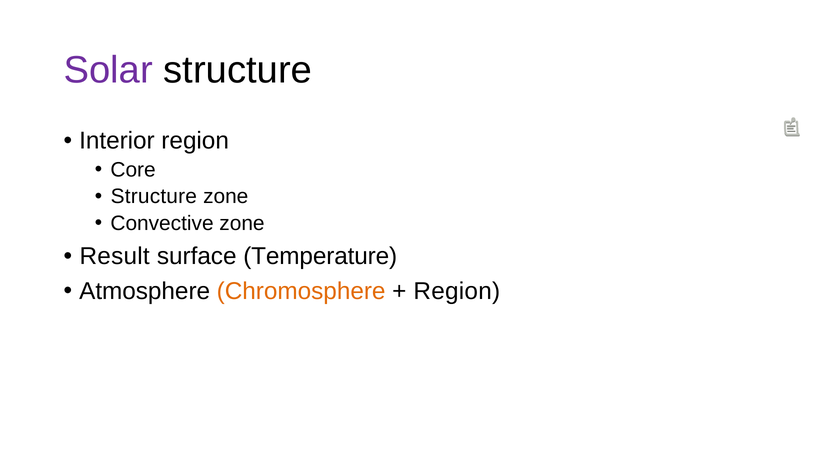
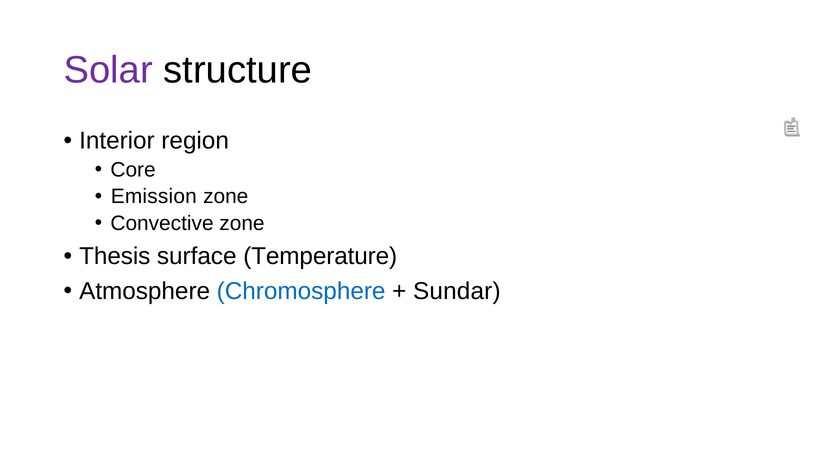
Structure: Structure -> Emission (154, 197)
Result: Result -> Thesis (115, 257)
Chromosphere colour: orange -> blue (301, 291)
Region: Region -> Sundar (457, 291)
